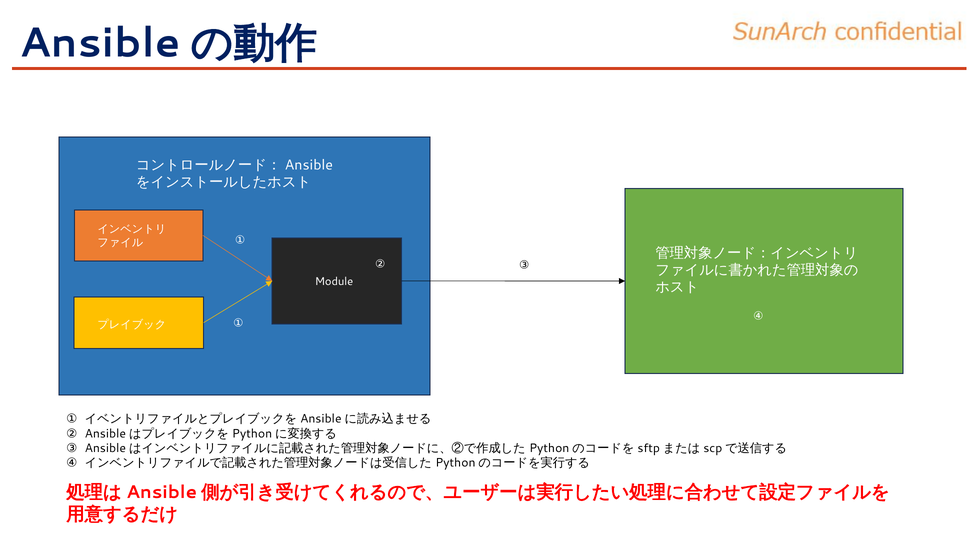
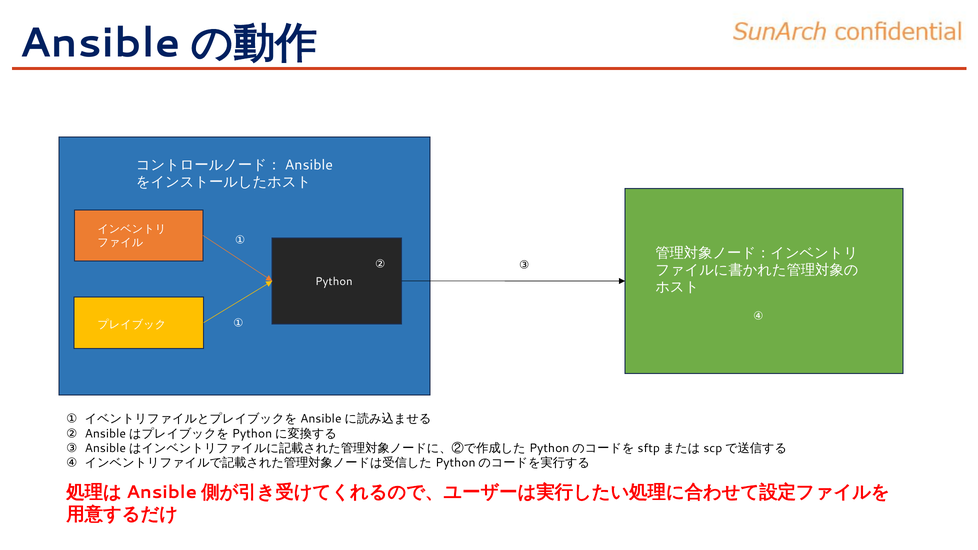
Module: Module -> Python (334, 282)
